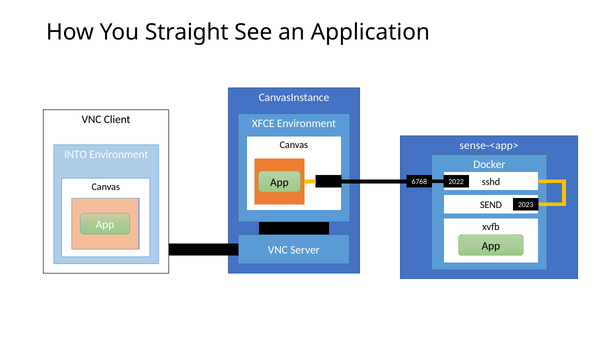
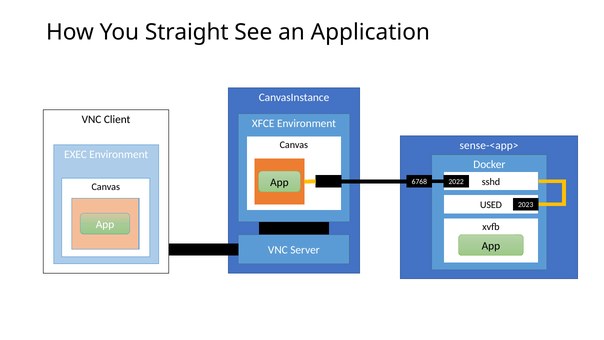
INTO: INTO -> EXEC (76, 154)
SEND: SEND -> USED (491, 205)
